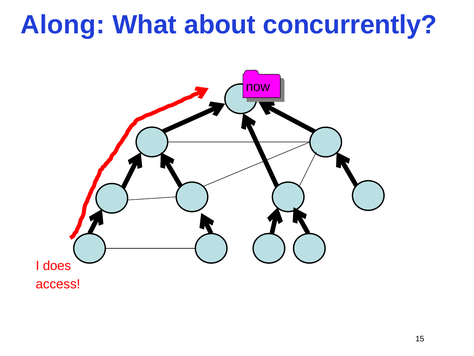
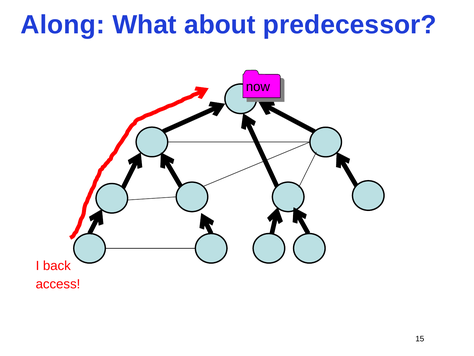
concurrently: concurrently -> predecessor (350, 25)
does: does -> back (57, 265)
